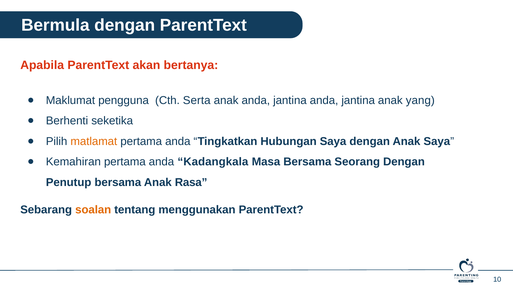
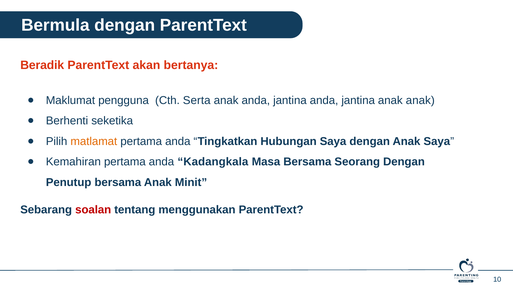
Apabila: Apabila -> Beradik (42, 65)
anak yang: yang -> anak (420, 101)
Rasa: Rasa -> Minit (191, 183)
soalan colour: orange -> red (93, 210)
